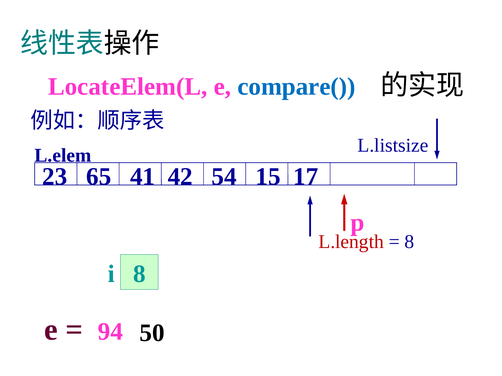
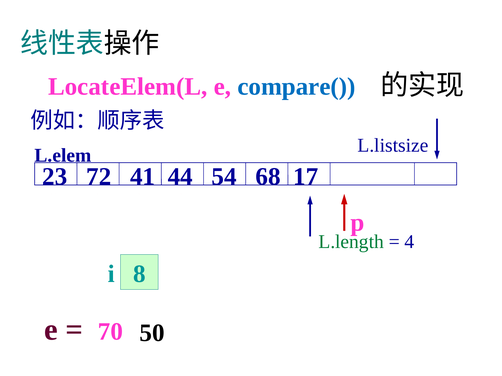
65: 65 -> 72 (99, 177)
42: 42 -> 44 (180, 177)
15: 15 -> 68 (268, 177)
L.length colour: red -> green (351, 242)
8: 8 -> 4 (409, 242)
94: 94 -> 70 (110, 332)
